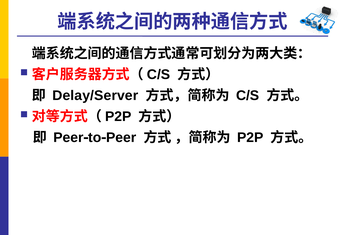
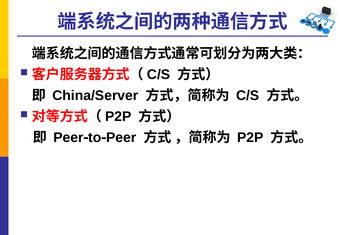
Delay/Server: Delay/Server -> China/Server (95, 96)
